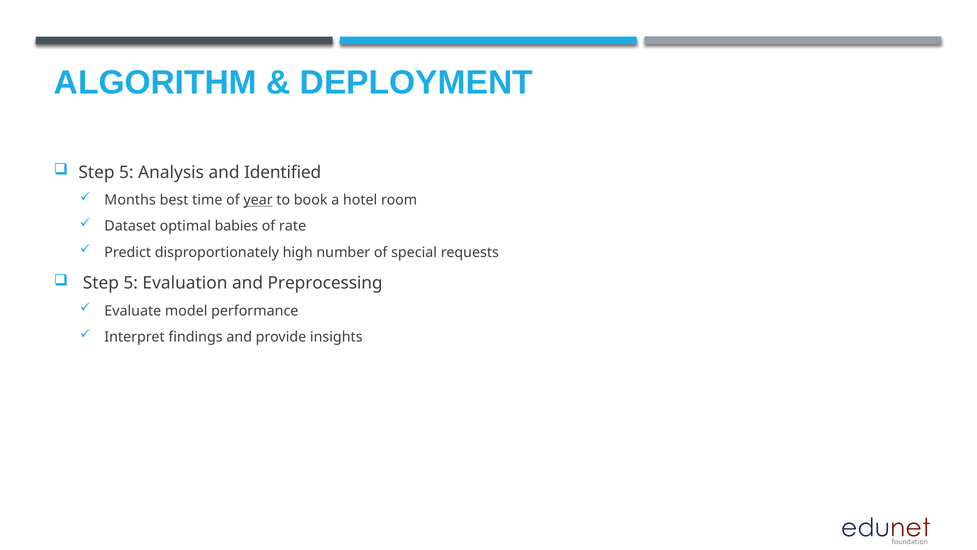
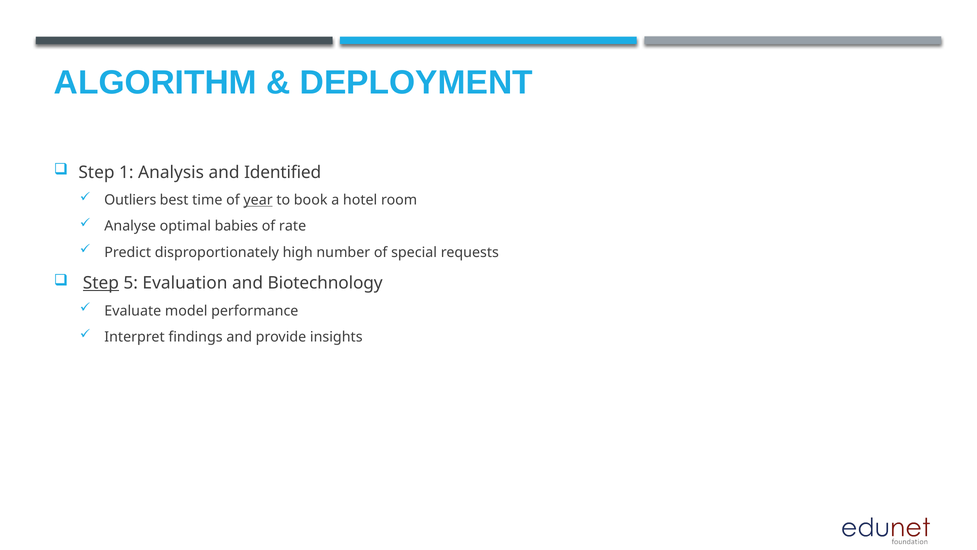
5: 5 -> 1 (126, 172)
Months: Months -> Outliers (130, 200)
Dataset: Dataset -> Analyse (130, 226)
Step underline: none -> present (101, 283)
Preprocessing: Preprocessing -> Biotechnology (325, 283)
